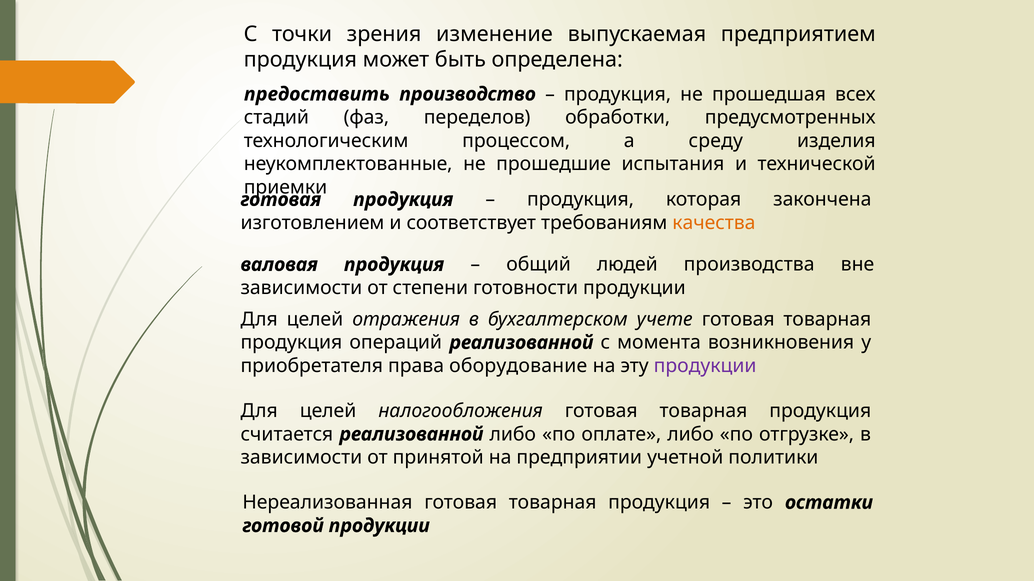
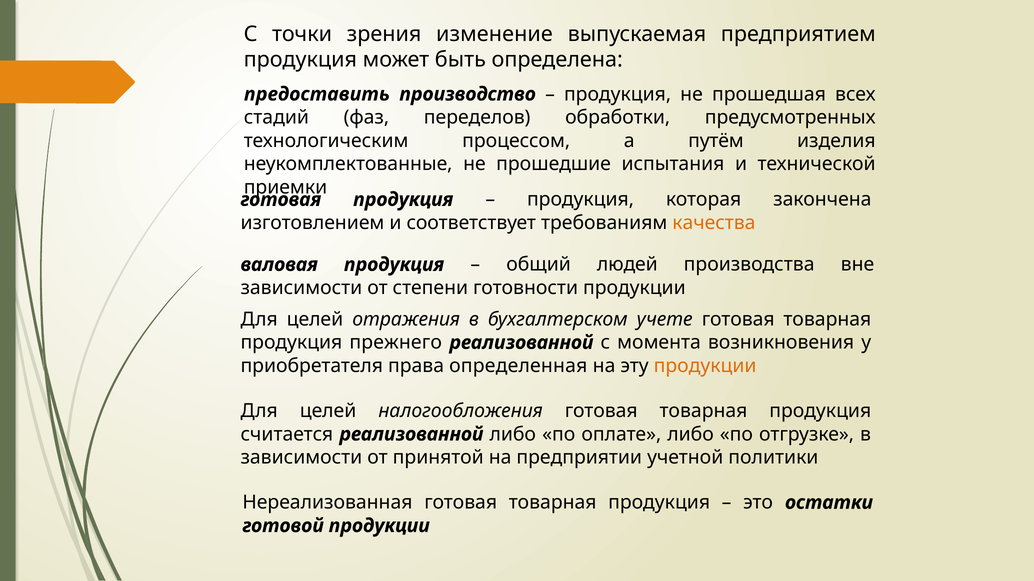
среду: среду -> путём (716, 141)
операций: операций -> прежнего (396, 343)
оборудование: оборудование -> определенная (518, 366)
продукции colour: purple -> orange (705, 366)
